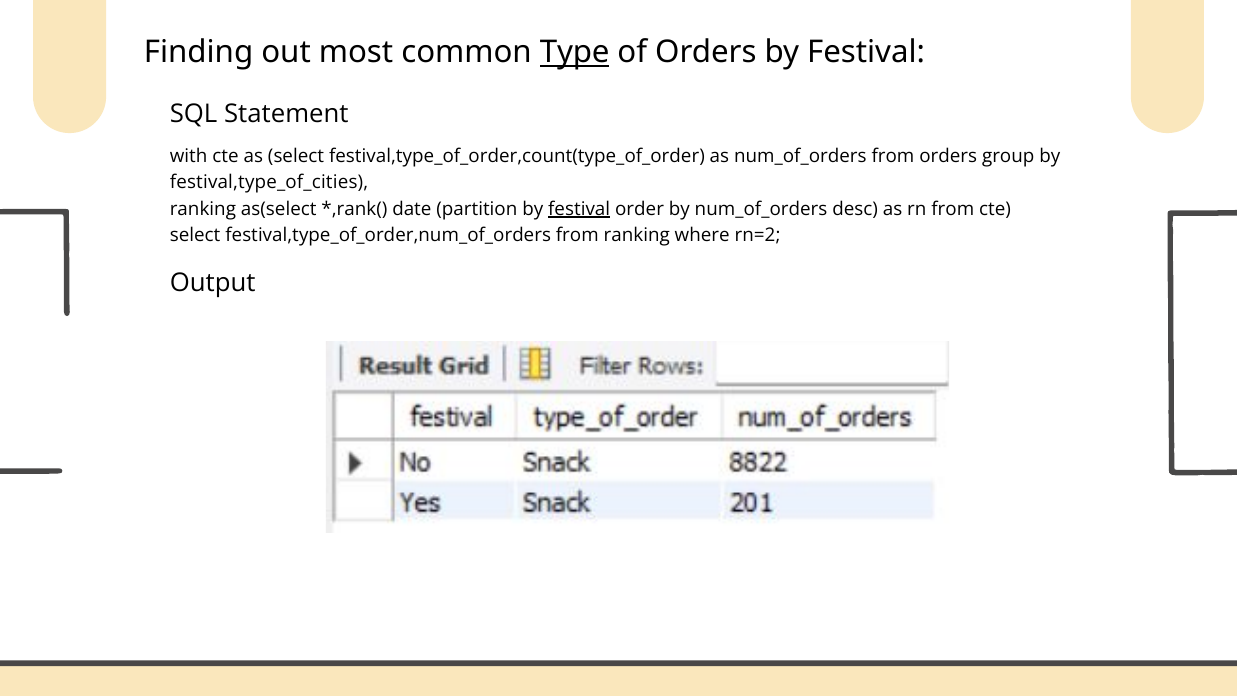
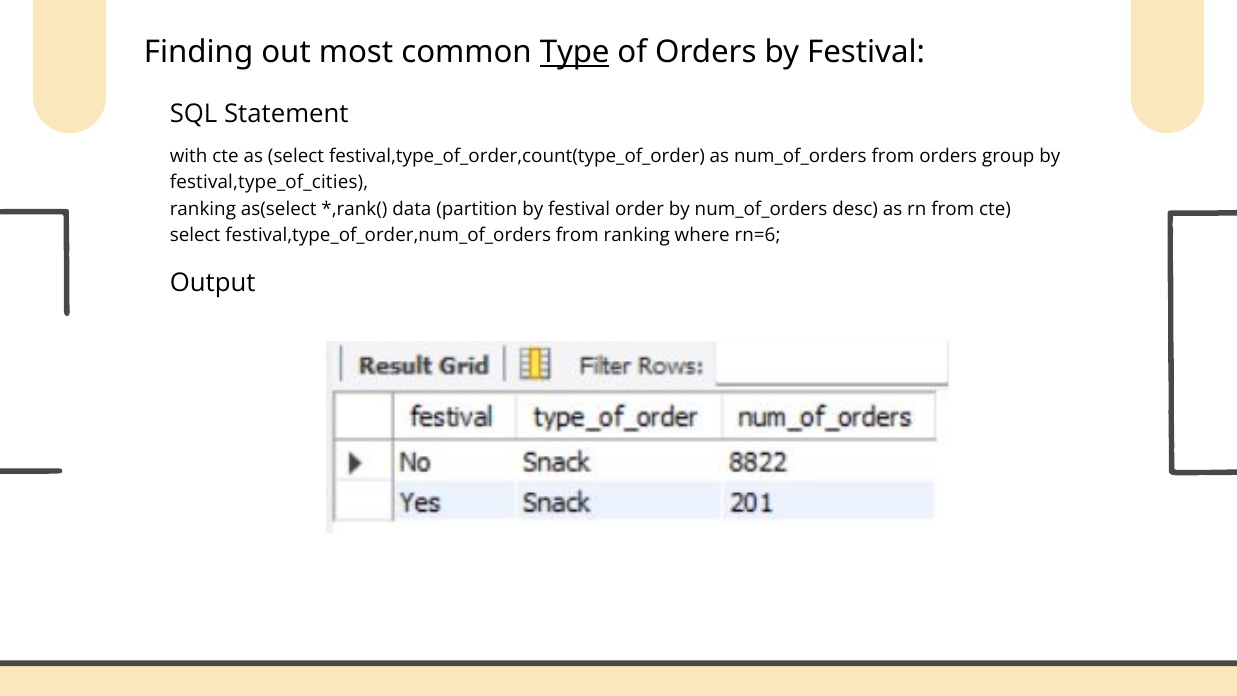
date: date -> data (412, 209)
festival underline: present -> none (579, 209)
rn=2: rn=2 -> rn=6 (758, 235)
